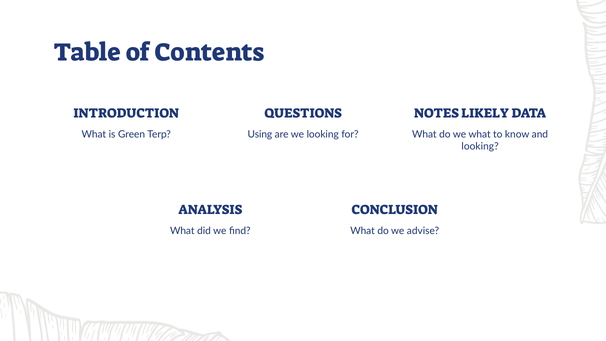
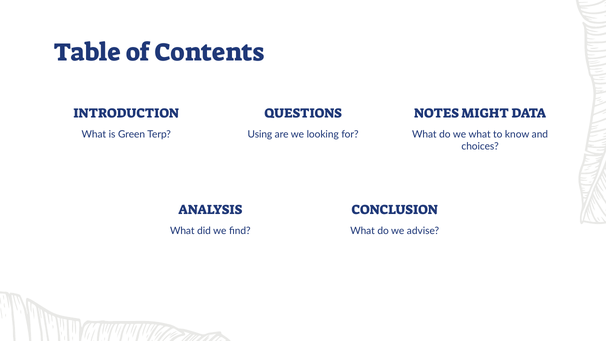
LIKELY: LIKELY -> MIGHT (485, 113)
looking: looking -> choices (480, 146)
